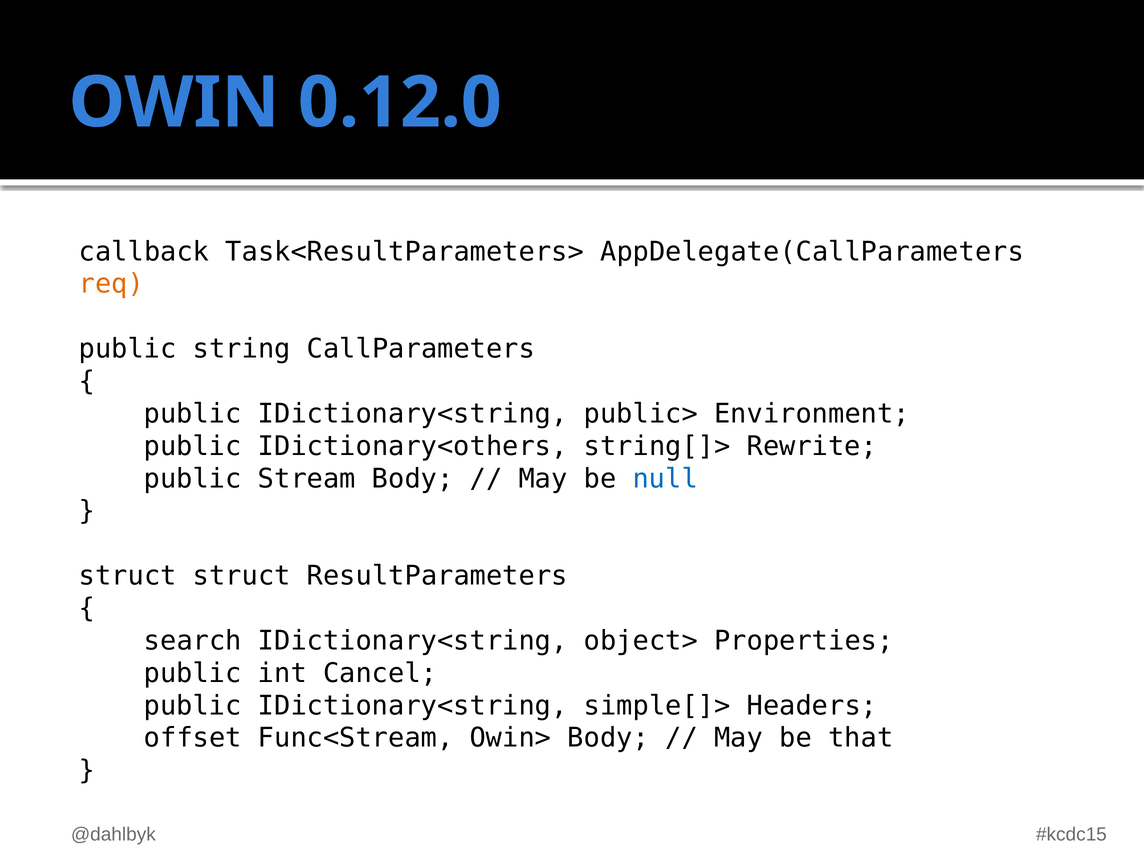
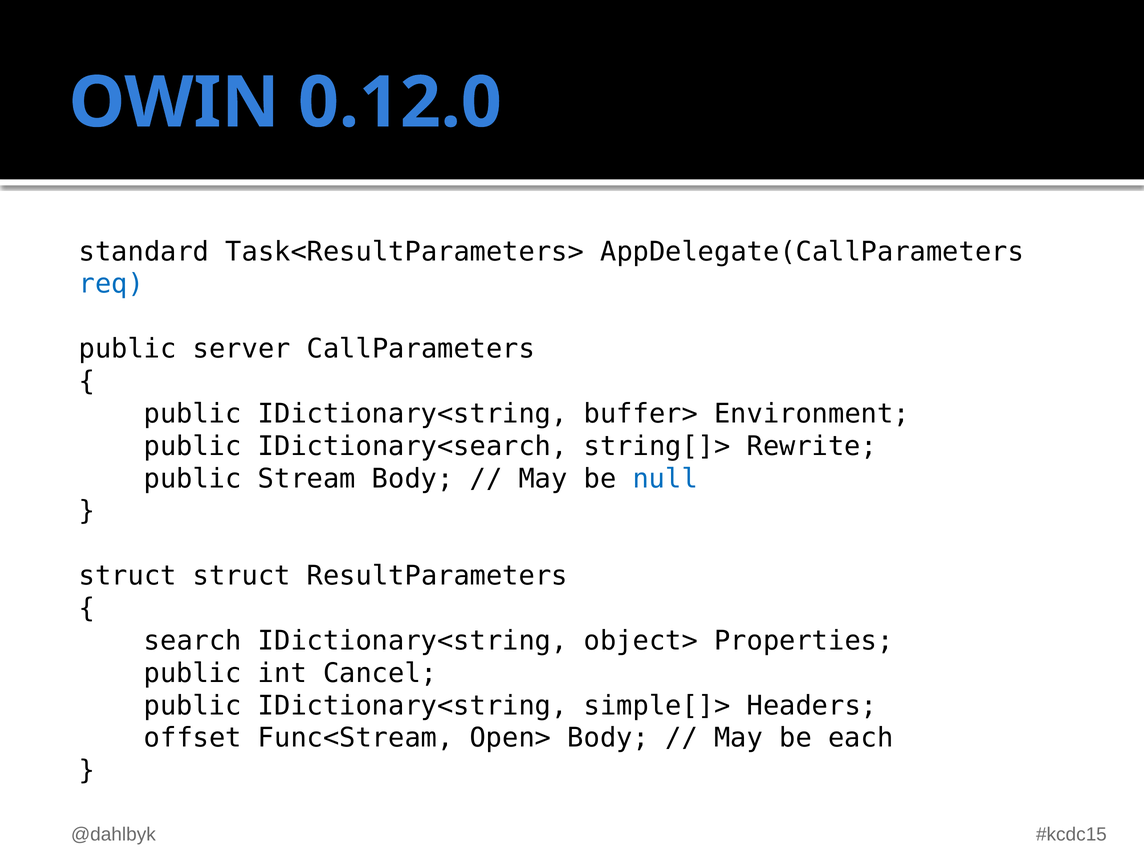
callback: callback -> standard (144, 252)
req colour: orange -> blue (111, 284)
string: string -> server (242, 349)
public>: public> -> buffer> (641, 414)
IDictionary<others: IDictionary<others -> IDictionary<search (413, 446)
Owin>: Owin> -> Open> (510, 738)
that: that -> each (861, 738)
